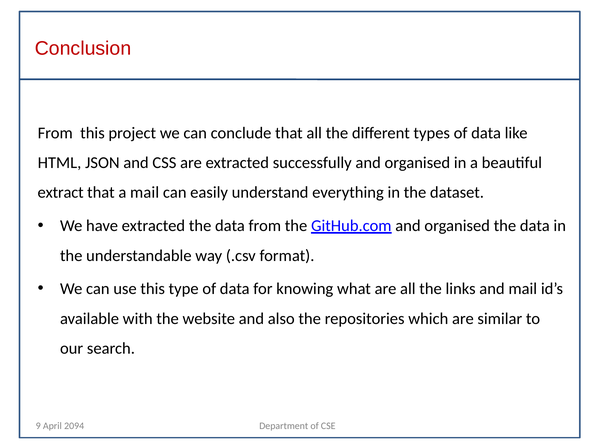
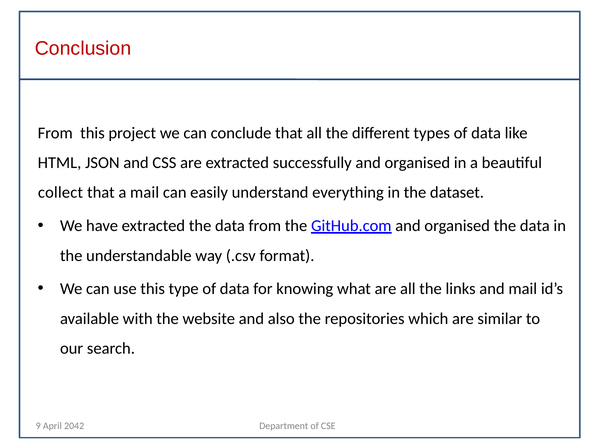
extract: extract -> collect (60, 193)
2094: 2094 -> 2042 (74, 426)
